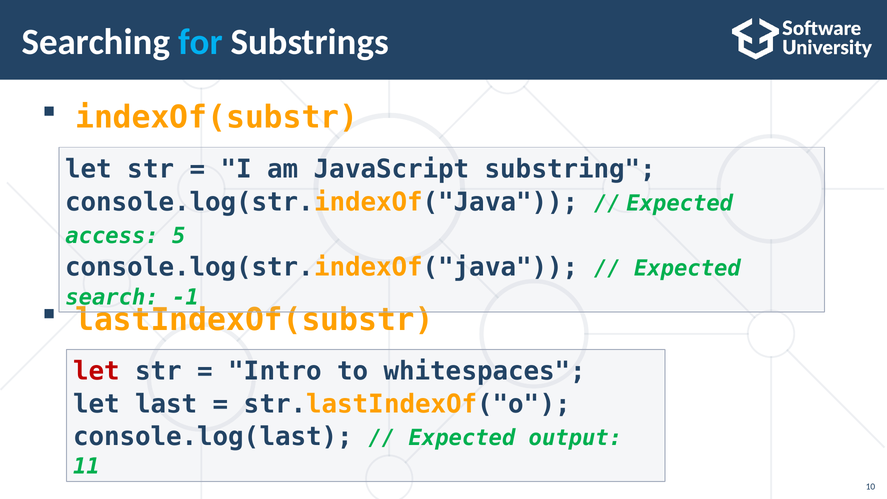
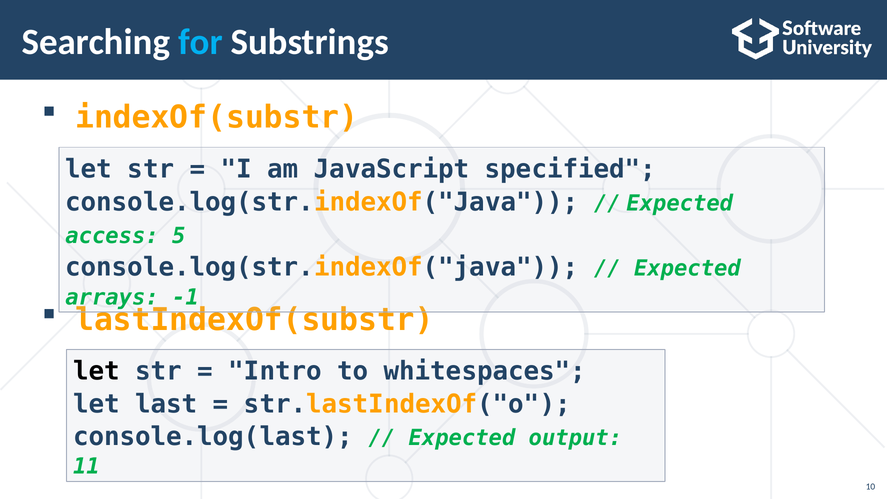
substring: substring -> specified (570, 169)
search: search -> arrays (112, 297)
let colour: red -> black (96, 371)
